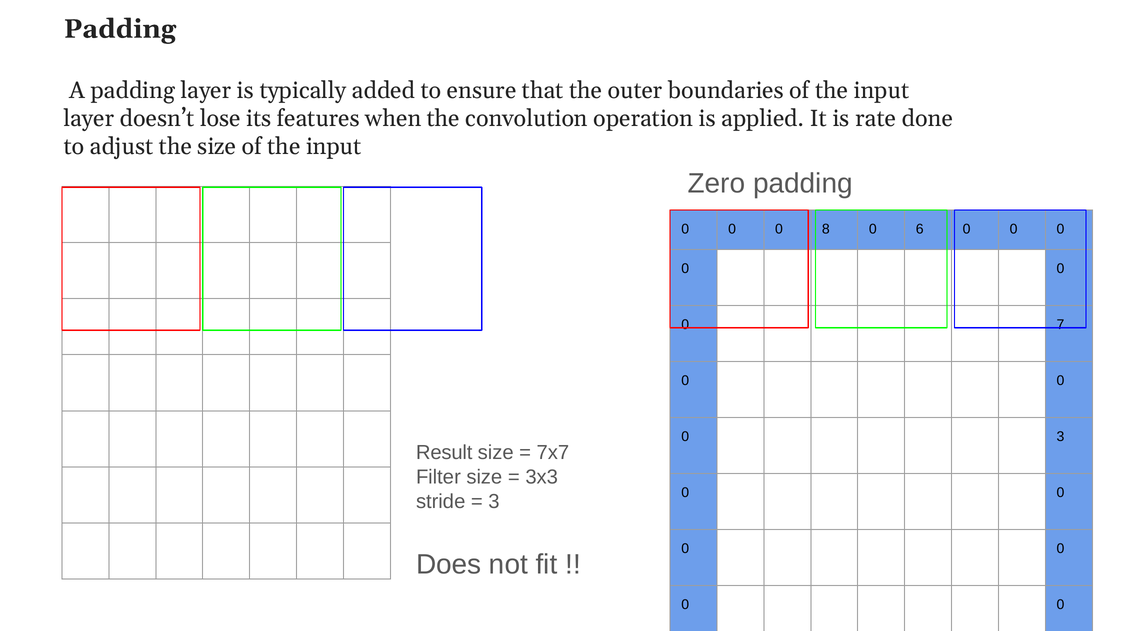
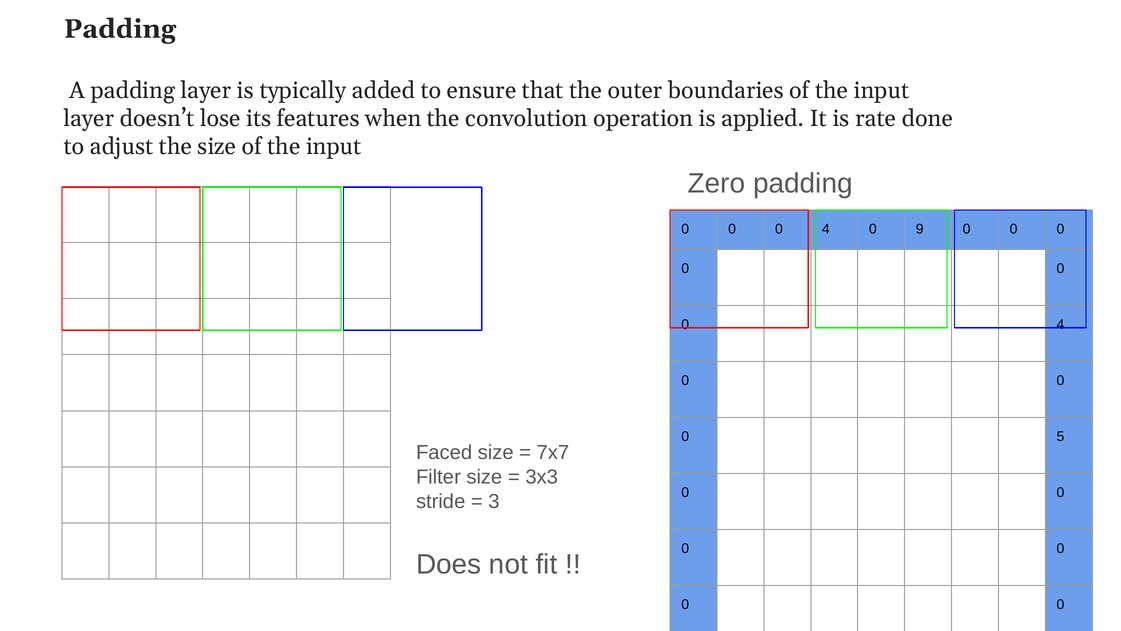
8: 8 -> 4 (826, 229)
6: 6 -> 9 (920, 229)
7: 7 -> 4 (1060, 324)
0 3: 3 -> 5 (1060, 436)
Result: Result -> Faced (444, 452)
